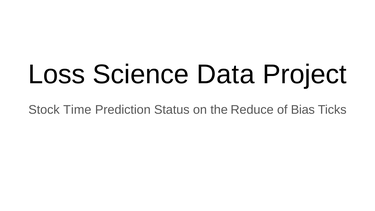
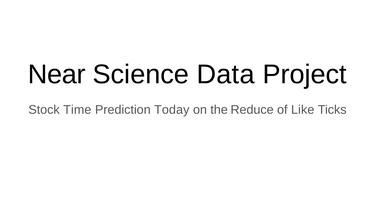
Loss: Loss -> Near (57, 74)
Status: Status -> Today (172, 110)
Bias: Bias -> Like (303, 110)
